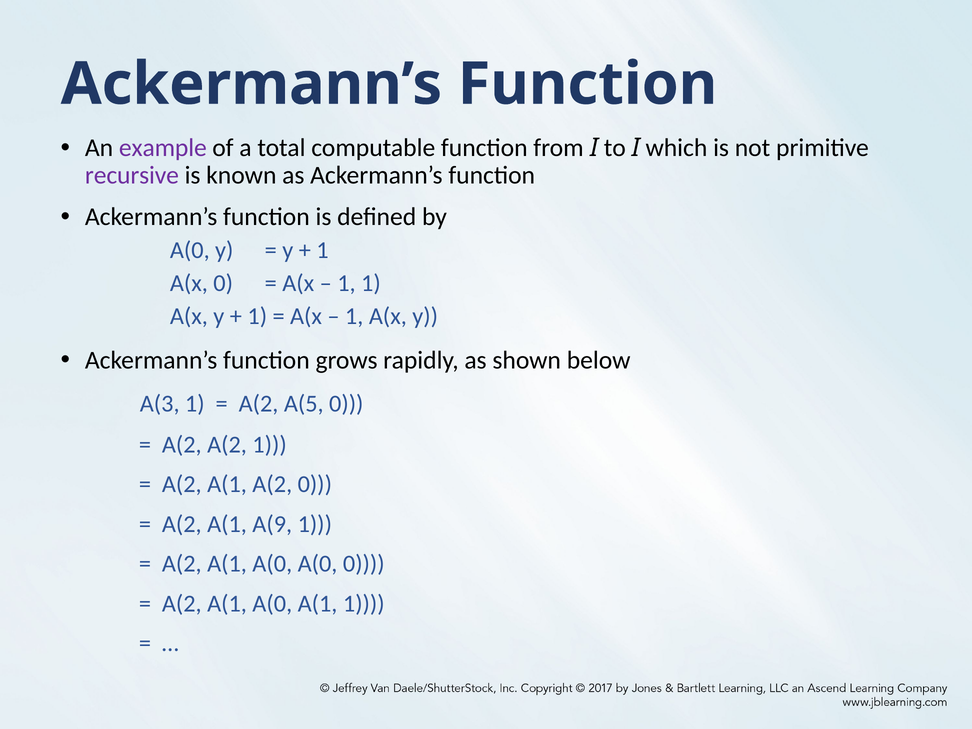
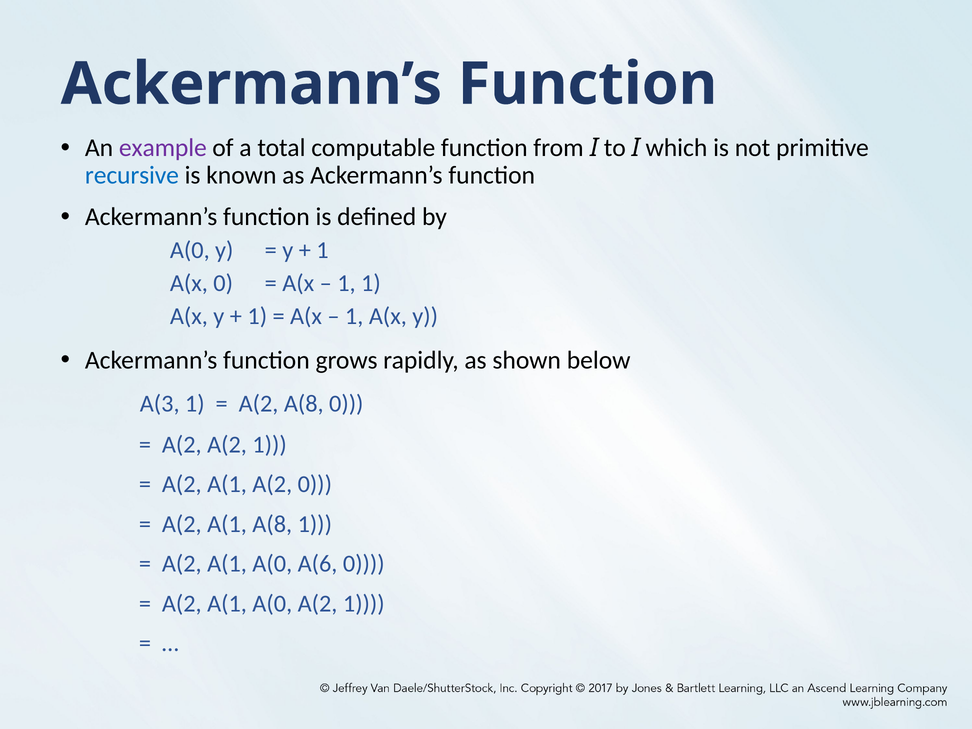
recursive colour: purple -> blue (132, 176)
A(2 A(5: A(5 -> A(8 (304, 404)
A(1 A(9: A(9 -> A(8 (272, 524)
A(0 A(0: A(0 -> A(6 (318, 564)
A(0 A(1: A(1 -> A(2 (318, 604)
